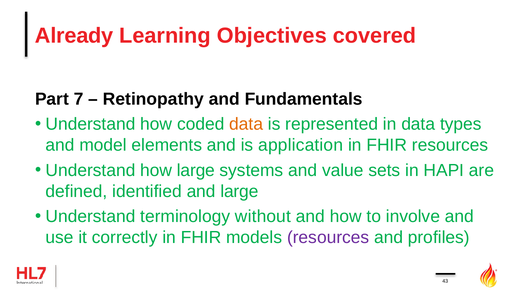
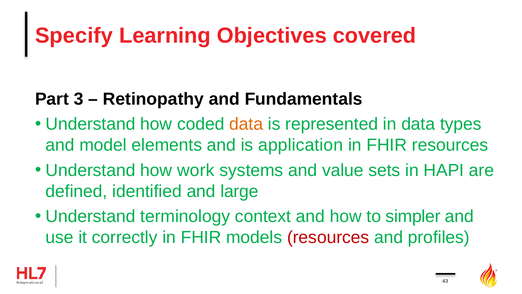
Already: Already -> Specify (74, 36)
7: 7 -> 3 (79, 99)
how large: large -> work (196, 170)
without: without -> context (263, 216)
involve: involve -> simpler (413, 216)
resources colour: purple -> red (328, 237)
